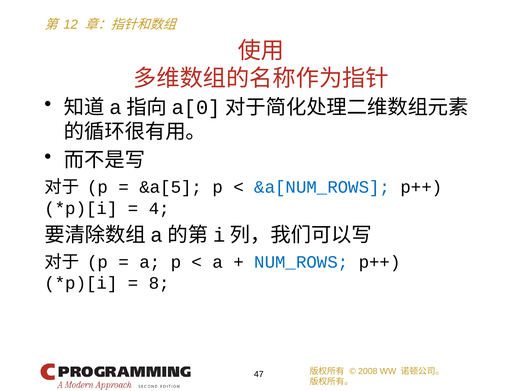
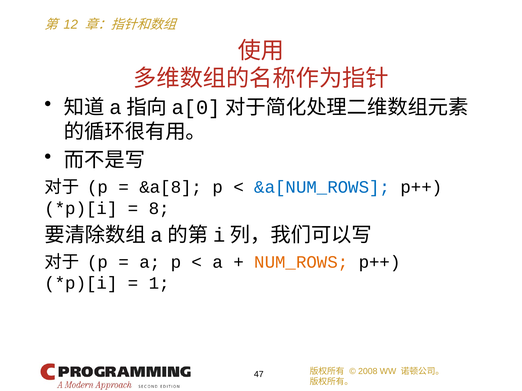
&a[5: &a[5 -> &a[8 (171, 187)
4: 4 -> 8 (159, 209)
NUM_ROWS colour: blue -> orange (301, 262)
8: 8 -> 1 (159, 283)
